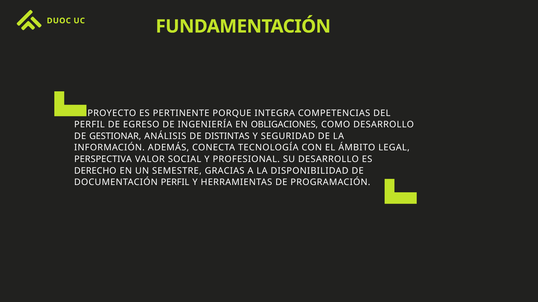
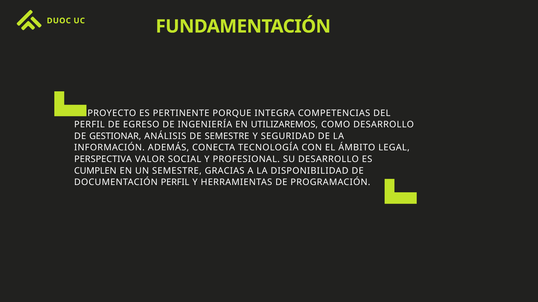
OBLIGACIONES: OBLIGACIONES -> UTILIZAREMOS (284, 125)
DE DISTINTAS: DISTINTAS -> SEMESTRE (227, 136)
DERECHO: DERECHO -> CUMPLEN (95, 171)
